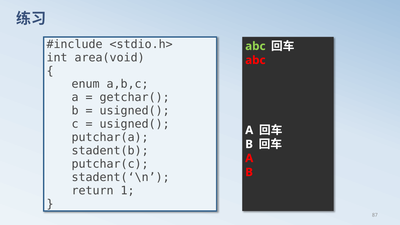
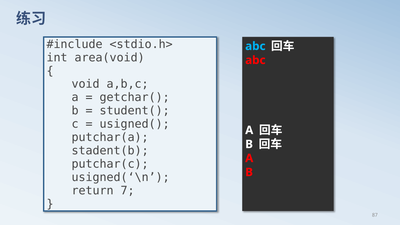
abc colour: light green -> light blue (255, 46)
enum: enum -> void (86, 84)
usigned(: usigned( -> student( (135, 111)
stadent(‘\n: stadent(‘\n -> usigned(‘\n (121, 177)
1: 1 -> 7 (128, 191)
